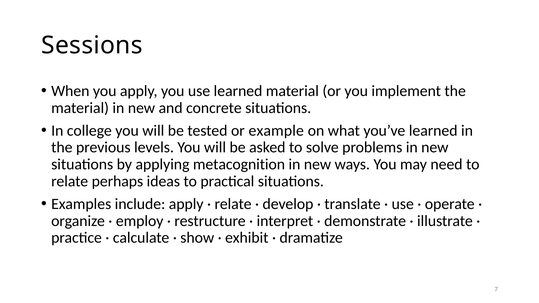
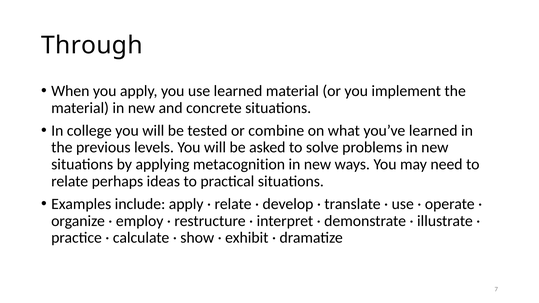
Sessions: Sessions -> Through (92, 45)
example: example -> combine (276, 131)
